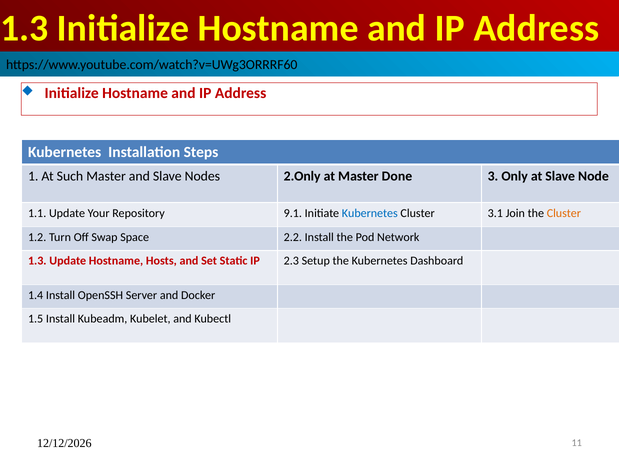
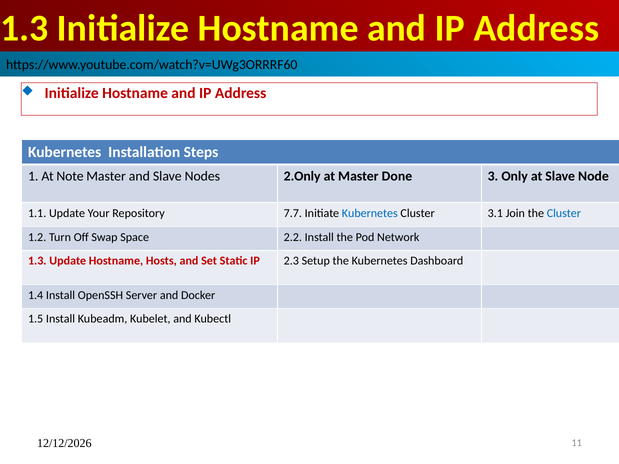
Such: Such -> Note (70, 176)
9.1: 9.1 -> 7.7 (293, 213)
Cluster colour: orange -> blue (564, 213)
